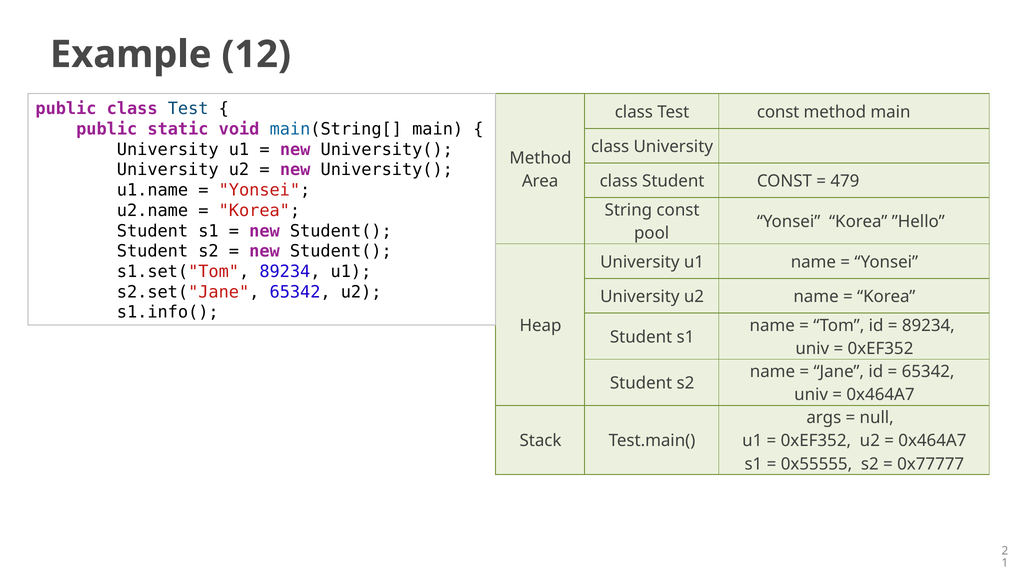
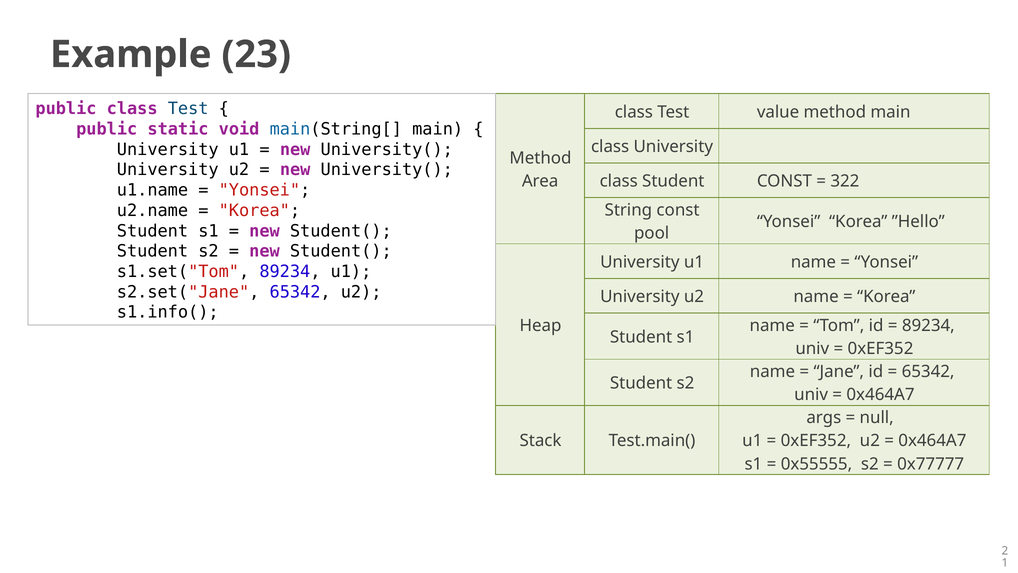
12: 12 -> 23 (256, 54)
Test const: const -> value (778, 112)
479: 479 -> 322 (845, 181)
